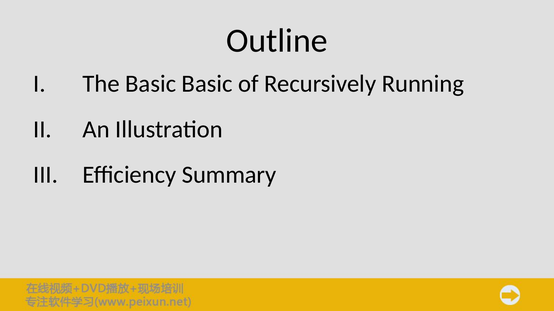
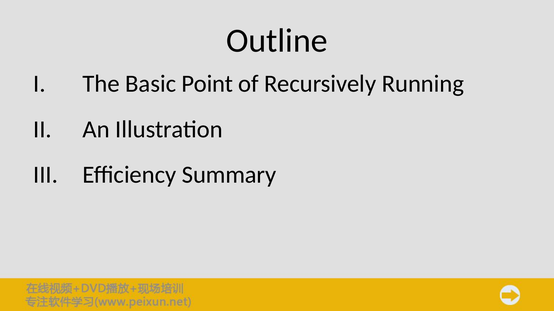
Basic Basic: Basic -> Point (207, 84)
